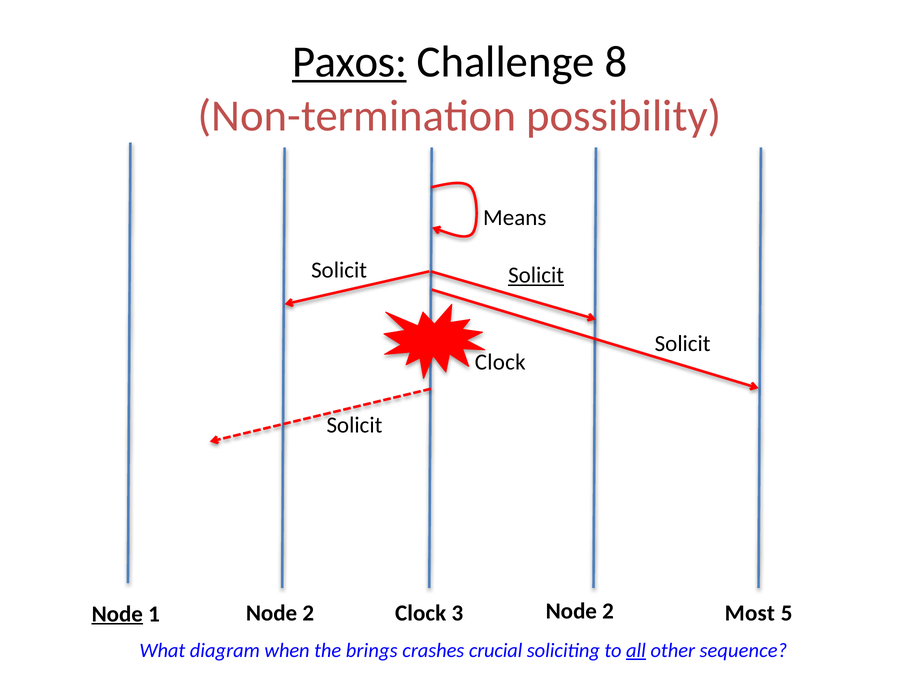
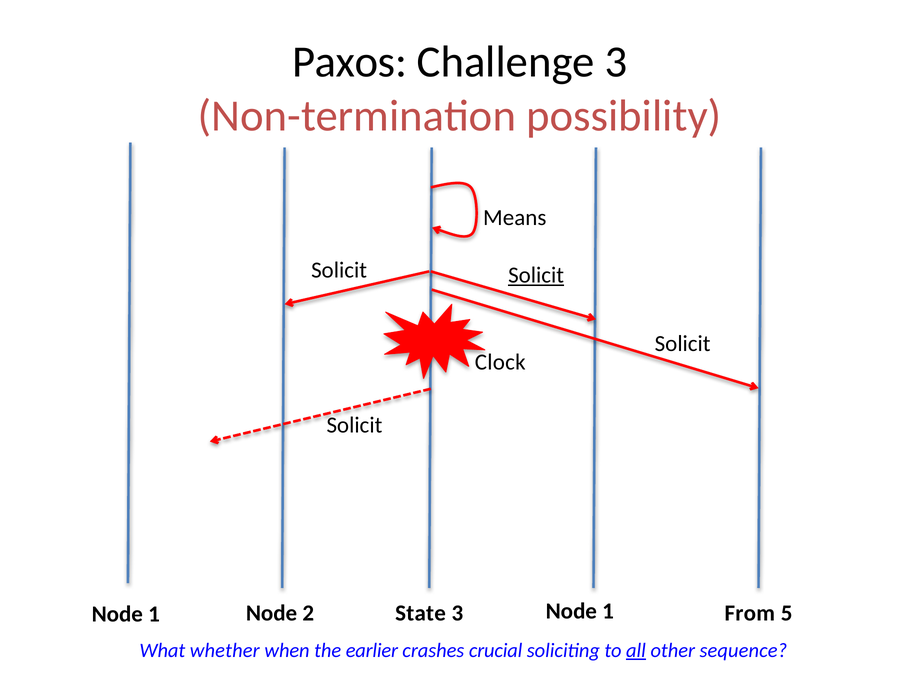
Paxos underline: present -> none (350, 62)
Challenge 8: 8 -> 3 (616, 62)
Most: Most -> From (750, 613)
Node underline: present -> none (117, 614)
1 Clock: Clock -> State (421, 613)
3 Node 2: 2 -> 1 (608, 611)
diagram: diagram -> whether (225, 650)
brings: brings -> earlier (372, 650)
